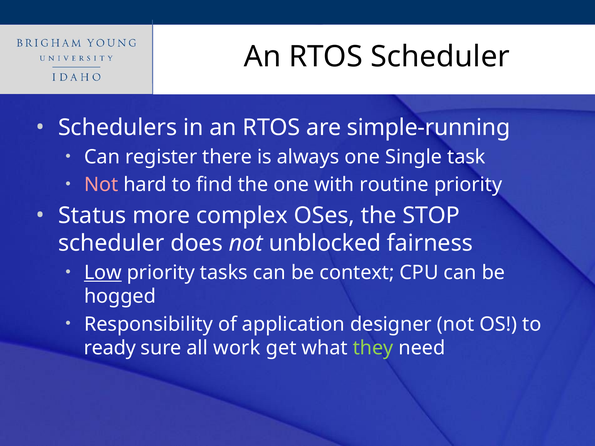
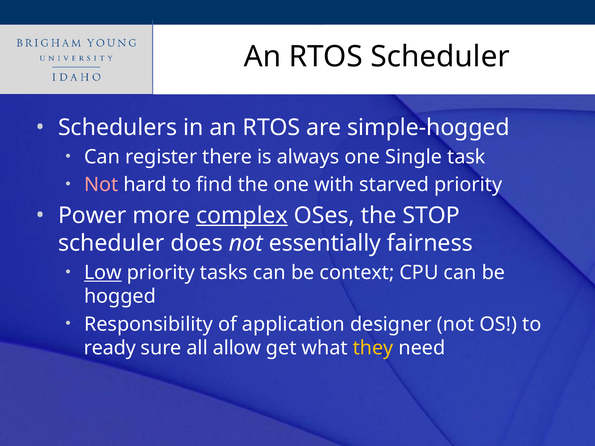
simple-running: simple-running -> simple-hogged (429, 128)
routine: routine -> starved (394, 185)
Status: Status -> Power (92, 216)
complex underline: none -> present (242, 216)
unblocked: unblocked -> essentially (325, 243)
work: work -> allow (237, 348)
they colour: light green -> yellow (373, 348)
